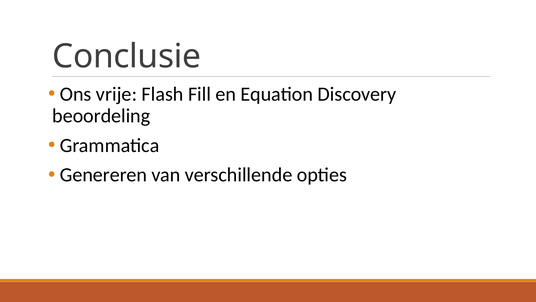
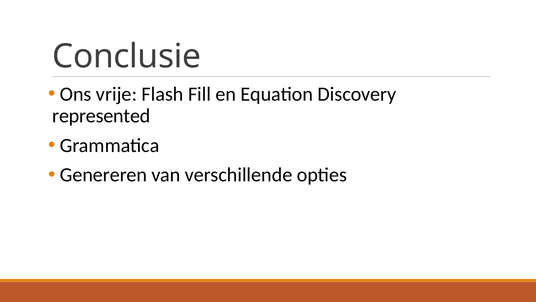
beoordeling: beoordeling -> represented (101, 116)
